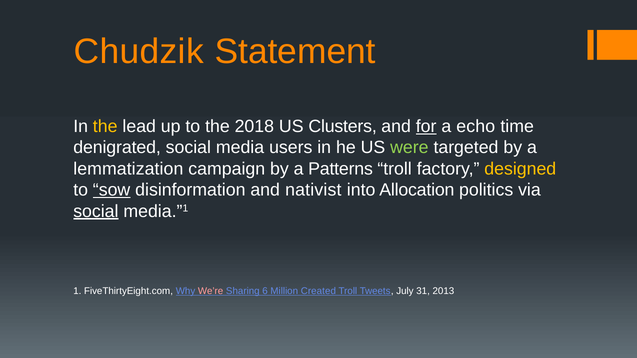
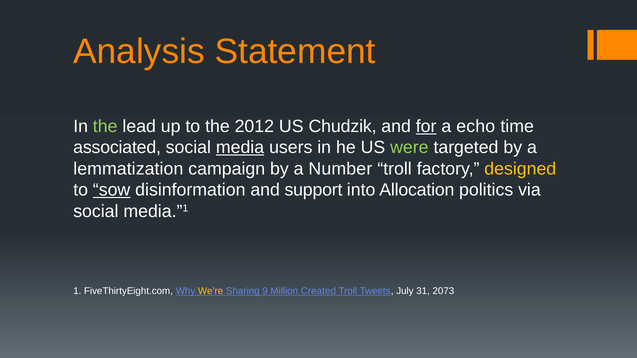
Chudzik: Chudzik -> Analysis (139, 52)
the colour: yellow -> light green (105, 126)
2018: 2018 -> 2012 (254, 126)
Clusters: Clusters -> Chudzik (343, 126)
denigrated: denigrated -> associated (117, 148)
media underline: none -> present (240, 148)
Patterns: Patterns -> Number (340, 169)
nativist: nativist -> support (313, 190)
social underline: present -> none (96, 211)
We’re colour: pink -> yellow (211, 291)
6: 6 -> 9 (265, 291)
2013: 2013 -> 2073 (443, 291)
